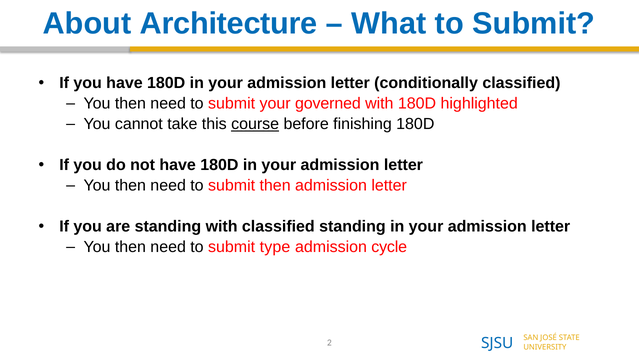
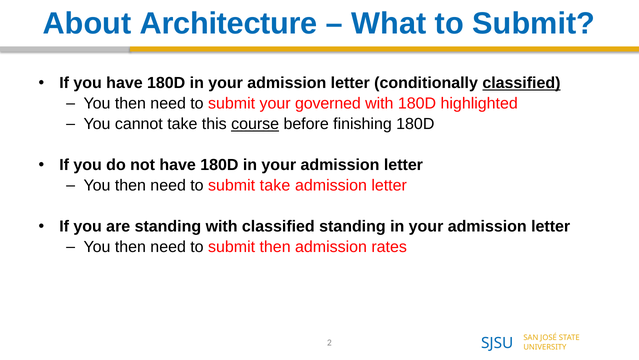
classified underline: none -> present (521, 83)
submit then: then -> take (275, 185)
submit type: type -> then (275, 247)
cycle: cycle -> rates (389, 247)
